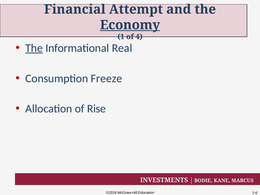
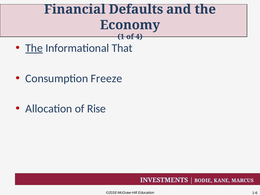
Attempt: Attempt -> Defaults (136, 9)
Economy underline: present -> none (130, 25)
Real: Real -> That (122, 48)
